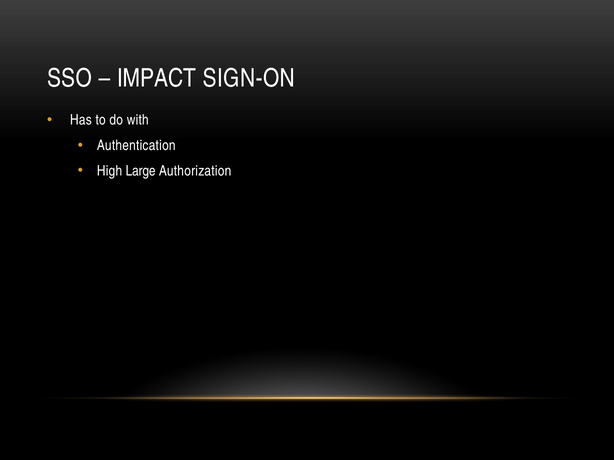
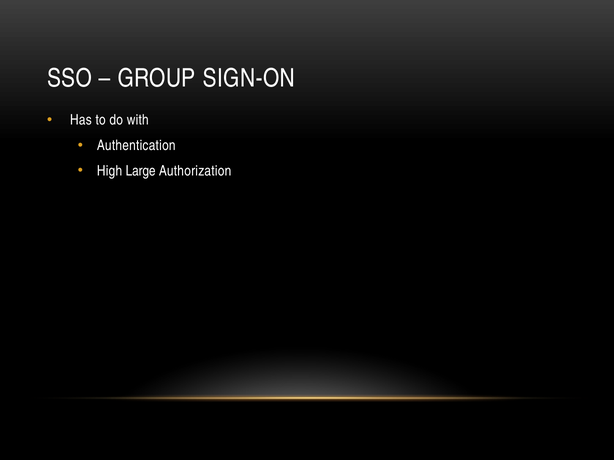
IMPACT: IMPACT -> GROUP (156, 79)
